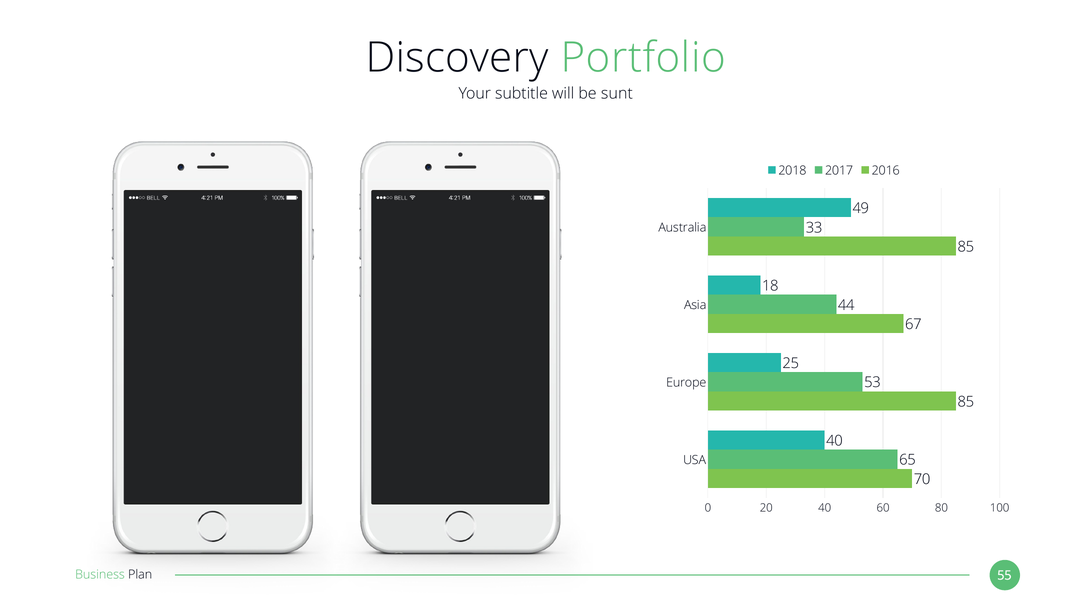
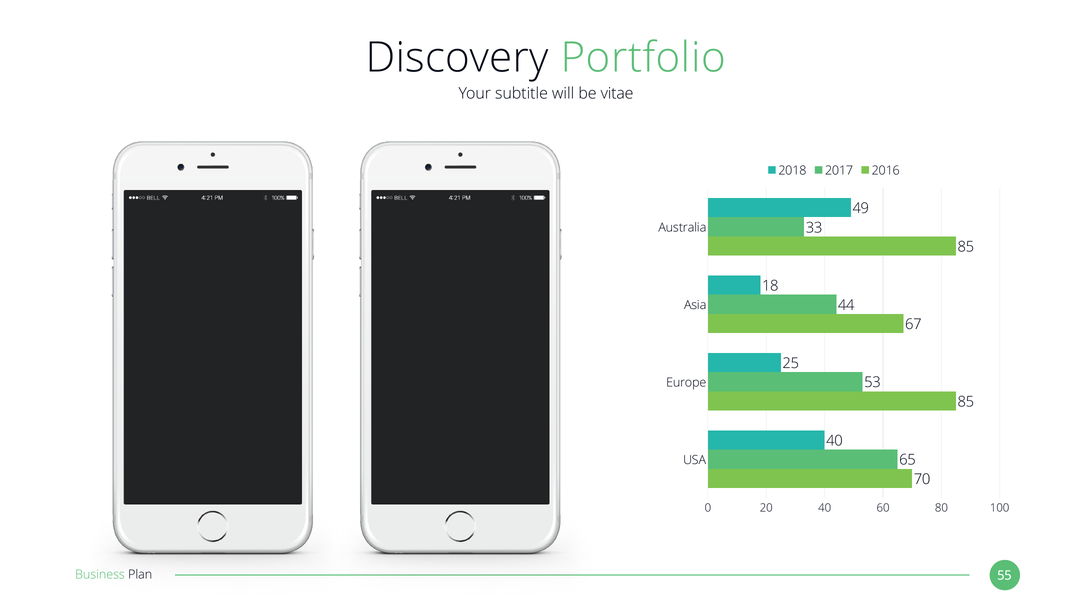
sunt: sunt -> vitae (617, 94)
